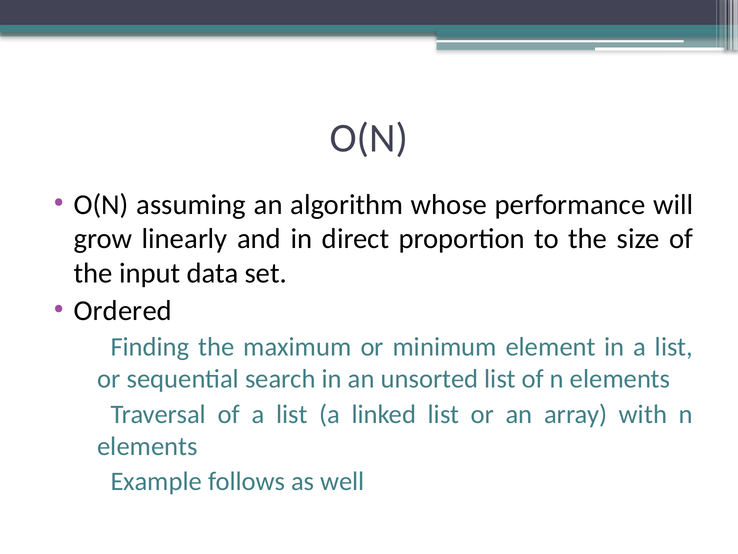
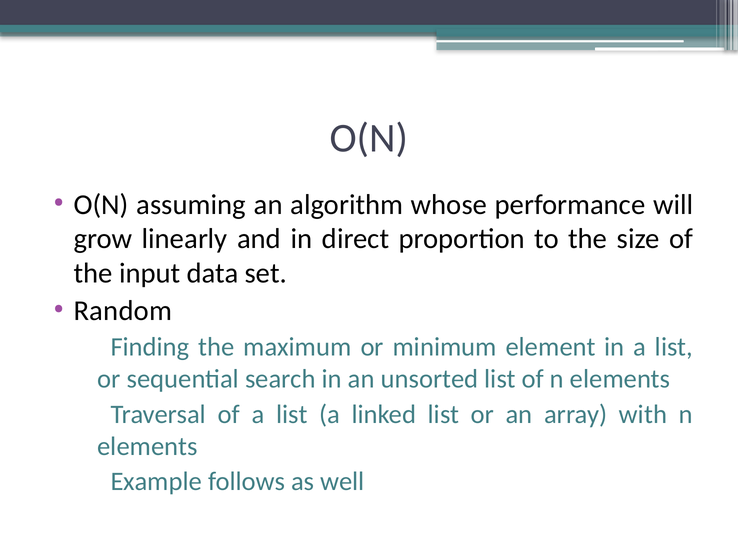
Ordered: Ordered -> Random (123, 311)
